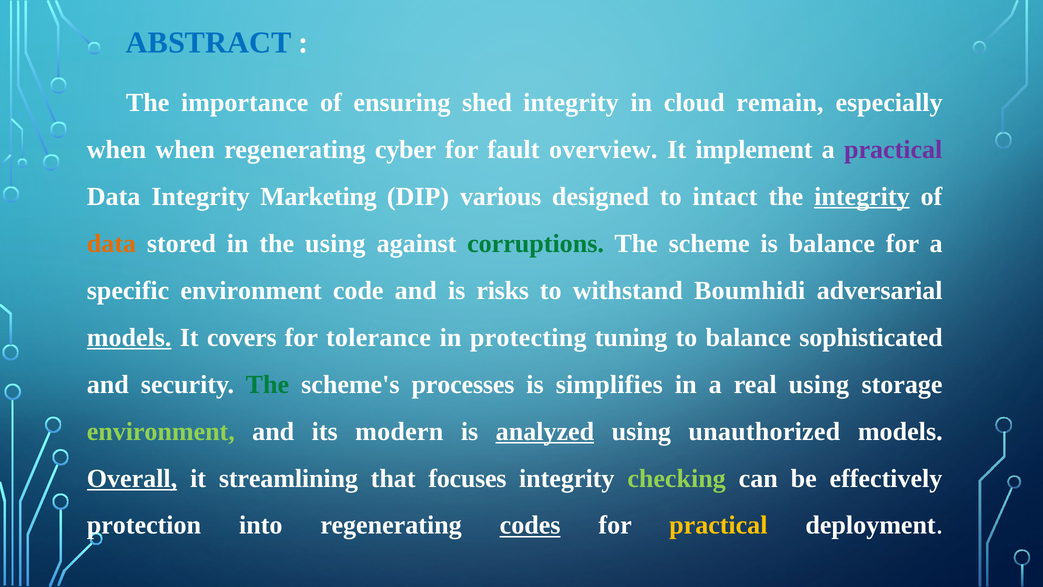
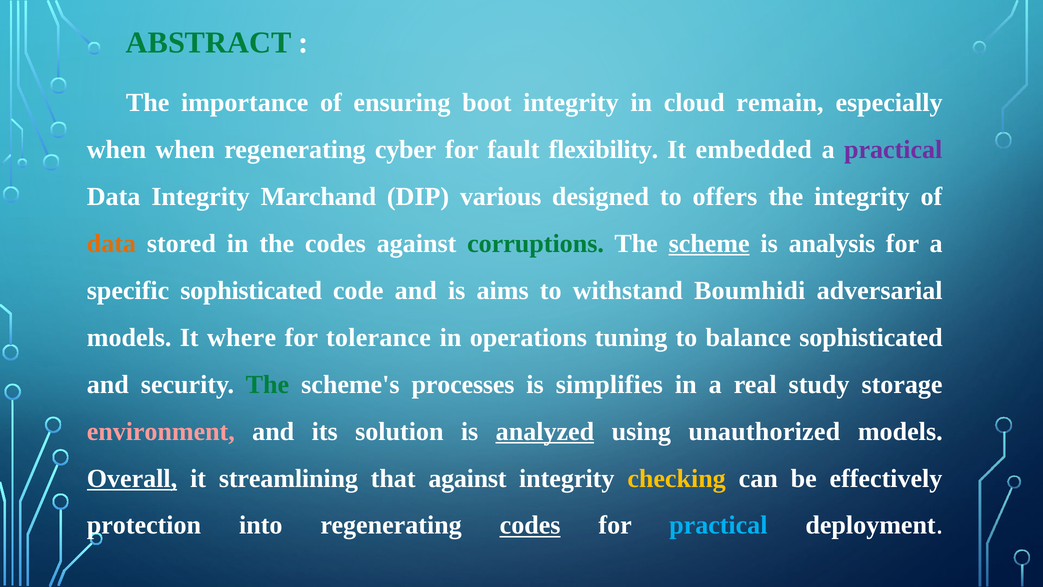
ABSTRACT colour: blue -> green (209, 43)
shed: shed -> boot (487, 103)
overview: overview -> flexibility (603, 150)
implement: implement -> embedded (754, 150)
Marketing: Marketing -> Marchand (318, 197)
intact: intact -> offers (725, 197)
integrity underline: present -> none (862, 197)
the using: using -> codes (335, 243)
scheme underline: none -> present (709, 243)
is balance: balance -> analysis (832, 243)
specific environment: environment -> sophisticated (251, 290)
risks: risks -> aims (503, 290)
models underline: present -> none (129, 337)
covers: covers -> where (242, 337)
protecting: protecting -> operations (528, 337)
real using: using -> study (819, 384)
environment colour: light green -> pink (161, 431)
modern: modern -> solution (399, 431)
that focuses: focuses -> against (467, 478)
checking colour: light green -> yellow (677, 478)
practical colour: yellow -> light blue (718, 525)
